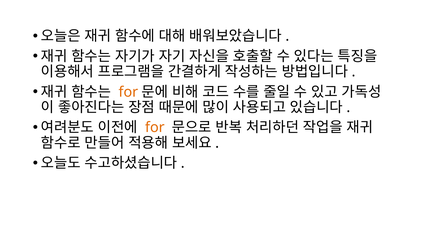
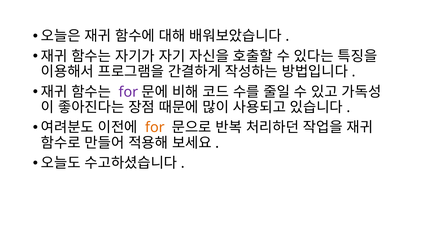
for colour: orange -> purple (128, 92)
